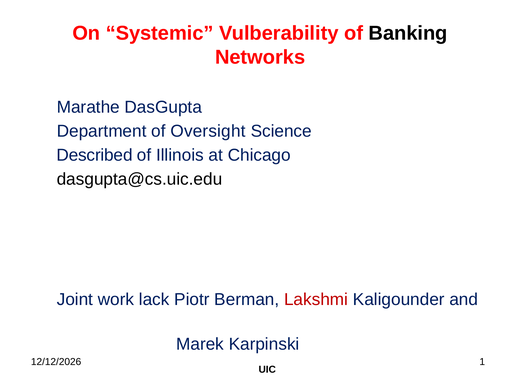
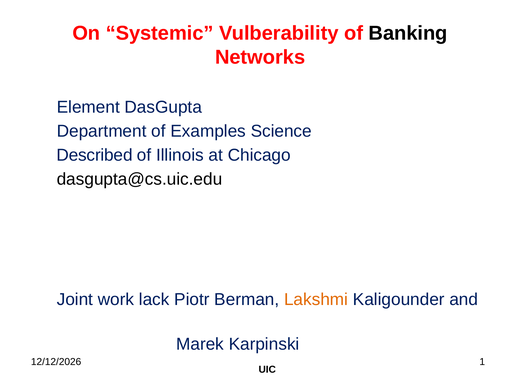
Marathe: Marathe -> Element (88, 107)
Oversight: Oversight -> Examples (208, 131)
Lakshmi colour: red -> orange (316, 300)
